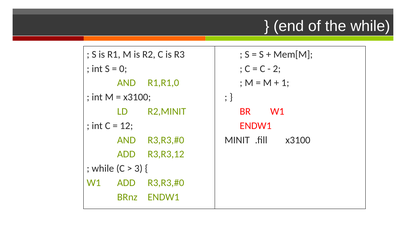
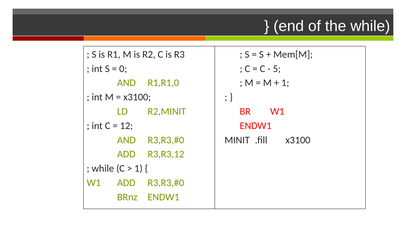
2: 2 -> 5 (277, 69)
3: 3 -> 1 (138, 169)
